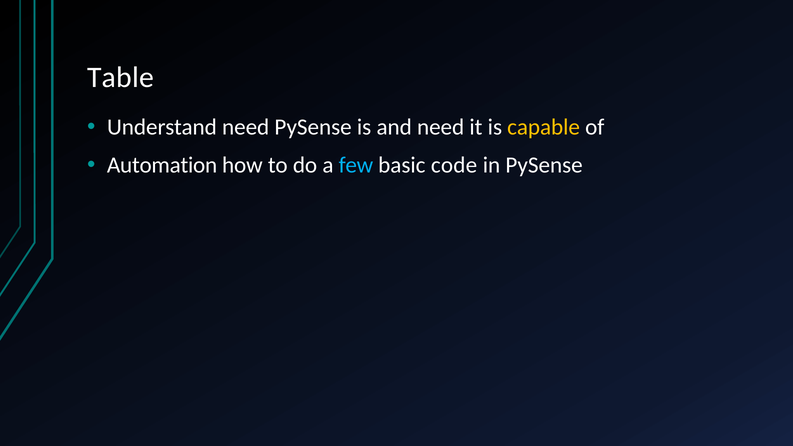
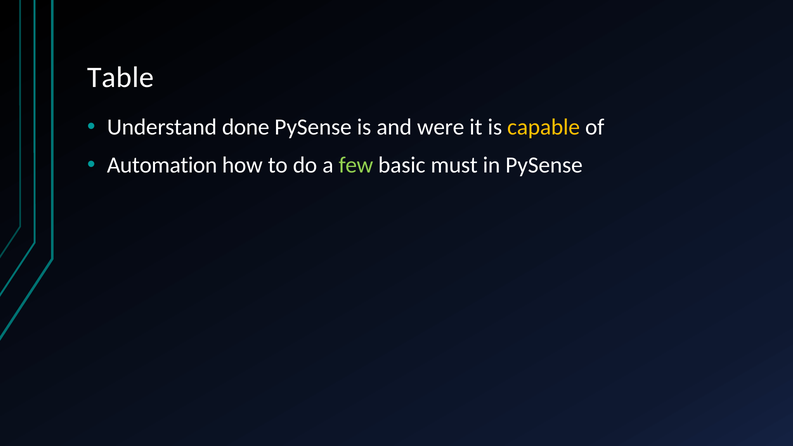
Understand need: need -> done (246, 127)
and need: need -> were (441, 127)
few colour: light blue -> light green (356, 165)
code: code -> must (454, 165)
